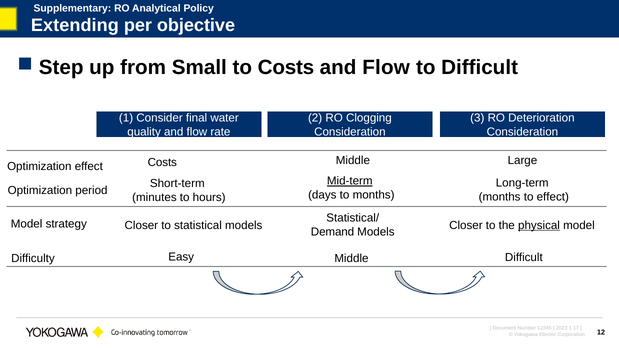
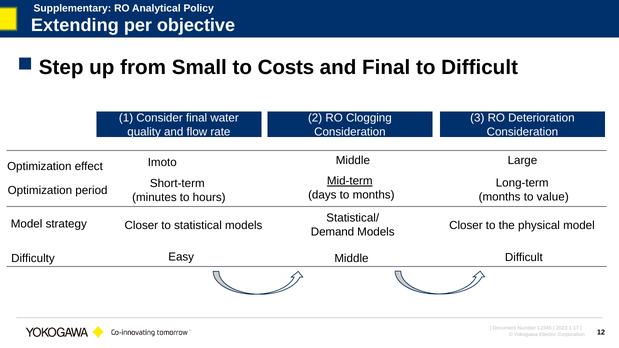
Flow: Flow -> Final (386, 68)
effect Costs: Costs -> Imoto (162, 162)
to effect: effect -> value (553, 197)
physical underline: present -> none (539, 225)
